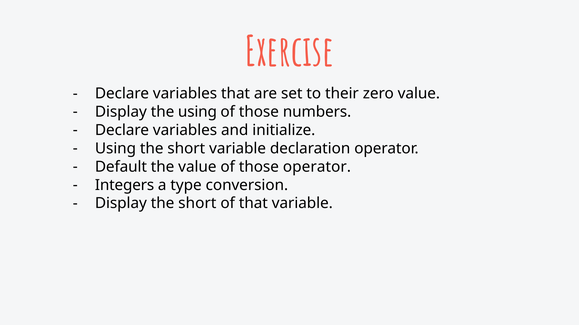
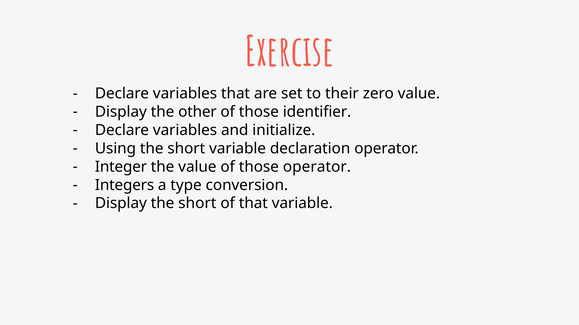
the using: using -> other (197, 112)
numbers: numbers -> identifier (317, 112)
Default: Default -> Integer (121, 167)
